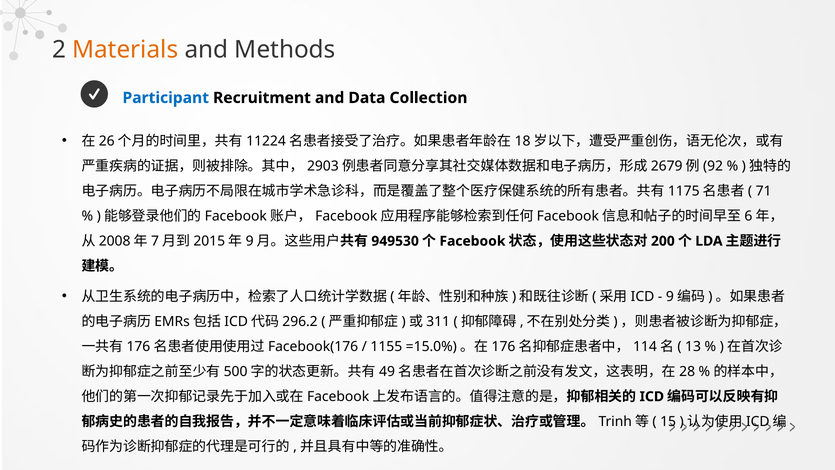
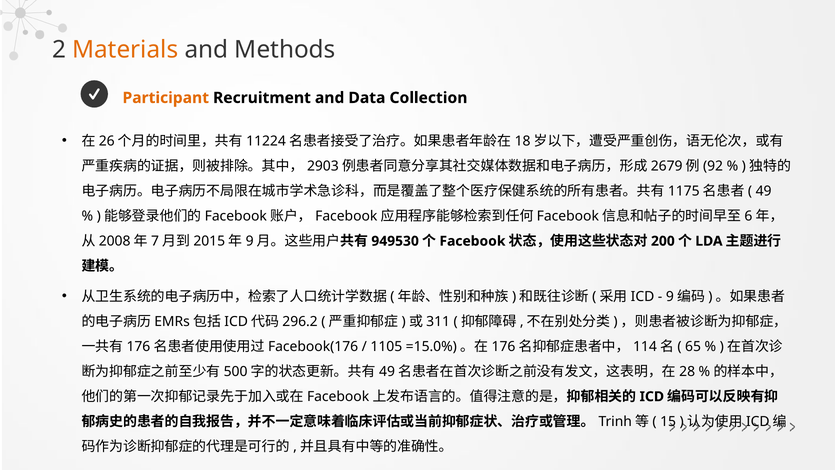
Participant colour: blue -> orange (166, 98)
71: 71 -> 49 (764, 191)
1155: 1155 -> 1105 (386, 346)
13: 13 -> 65 (693, 346)
